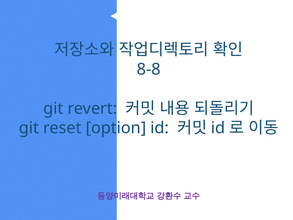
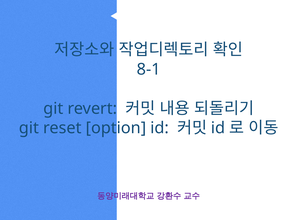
8-8: 8-8 -> 8-1 (149, 69)
